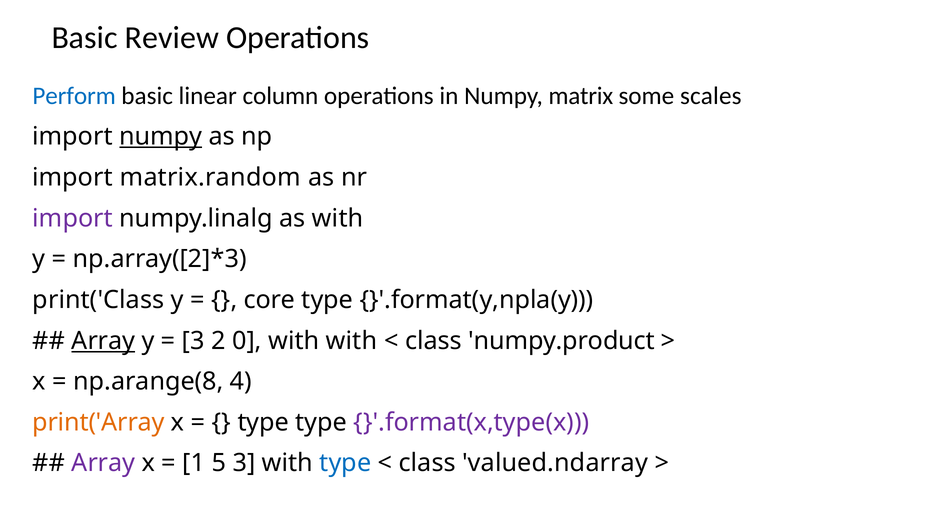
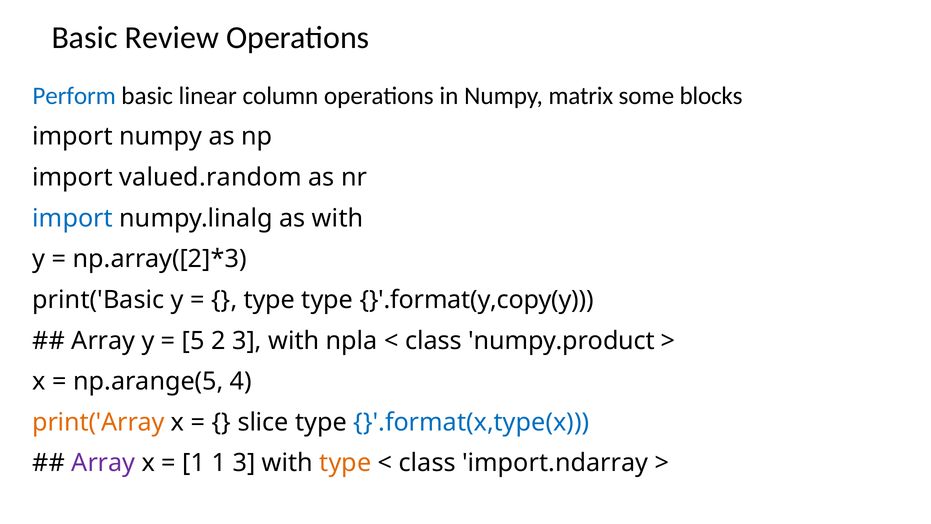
scales: scales -> blocks (711, 96)
numpy underline: present -> none (161, 136)
matrix.random: matrix.random -> valued.random (210, 177)
import colour: purple -> blue (73, 218)
print('Class: print('Class -> print('Basic (98, 300)
core: core -> type (269, 300)
}'.format(y,npla(y: }'.format(y,npla(y -> }'.format(y,copy(y (477, 300)
Array underline: present -> none (103, 340)
3: 3 -> 5 (193, 340)
2 0: 0 -> 3 (247, 340)
with with: with -> npla (352, 340)
np.arange(8: np.arange(8 -> np.arange(5 (148, 381)
type: type -> slice (263, 422)
}'.format(x,type(x colour: purple -> blue (471, 422)
1 5: 5 -> 1 (219, 463)
type colour: blue -> orange (345, 463)
valued.ndarray: valued.ndarray -> import.ndarray (555, 463)
